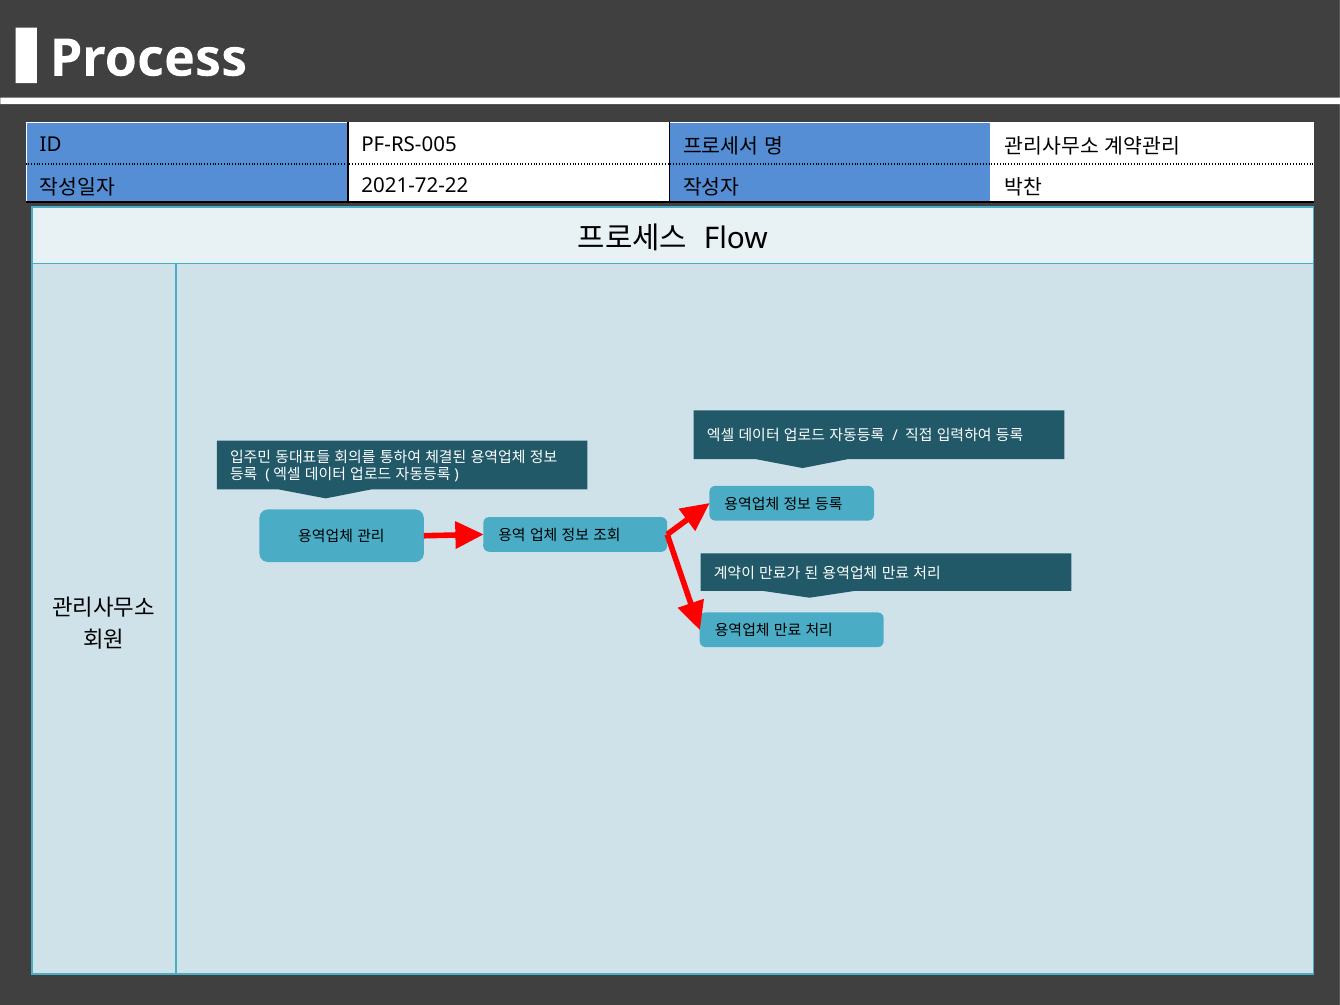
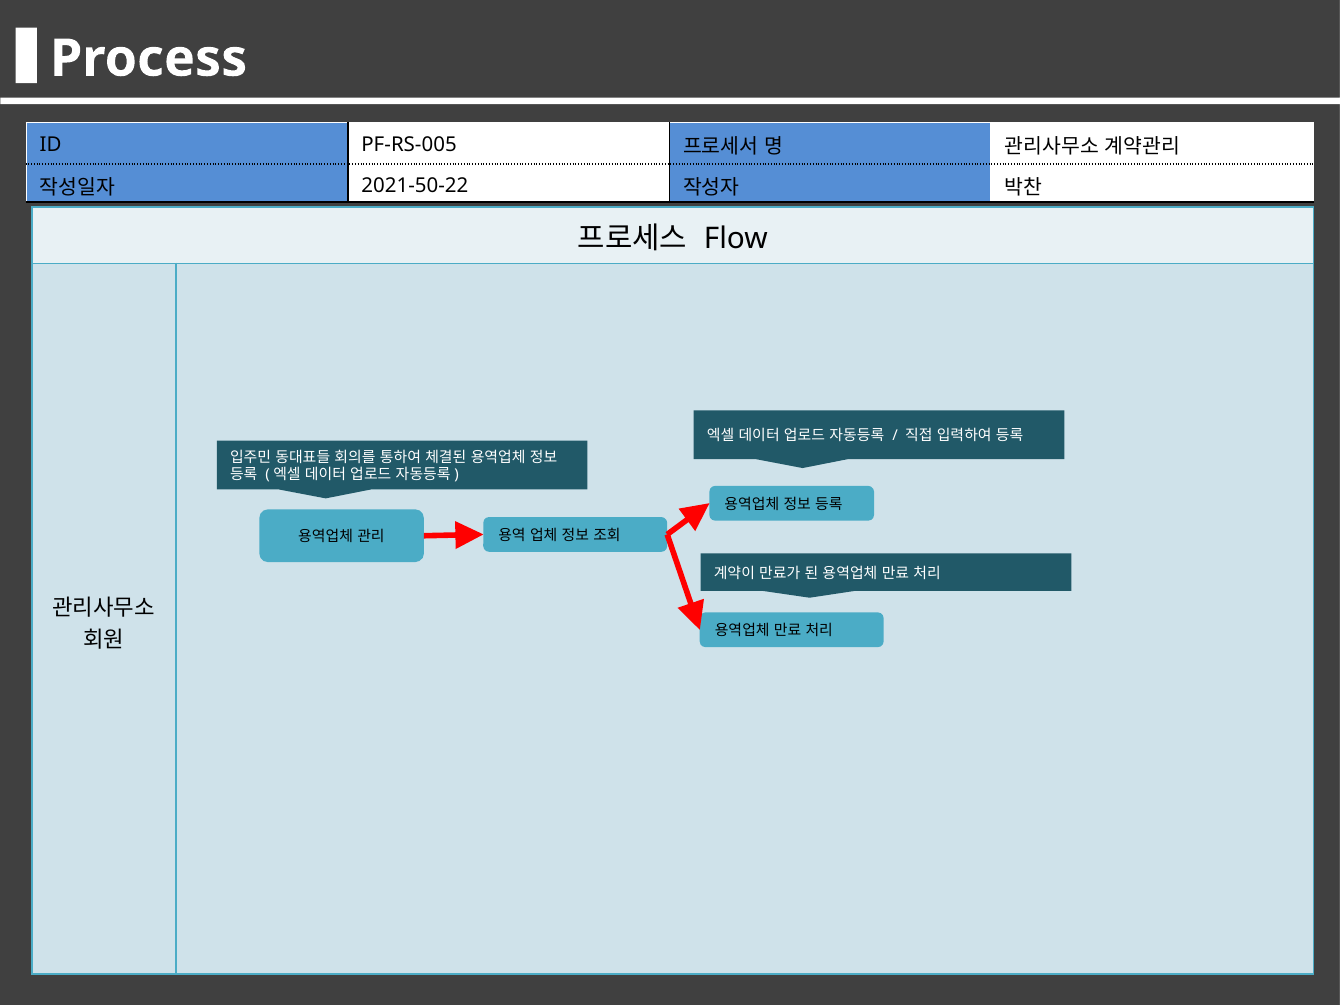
2021-72-22: 2021-72-22 -> 2021-50-22 (415, 186)
